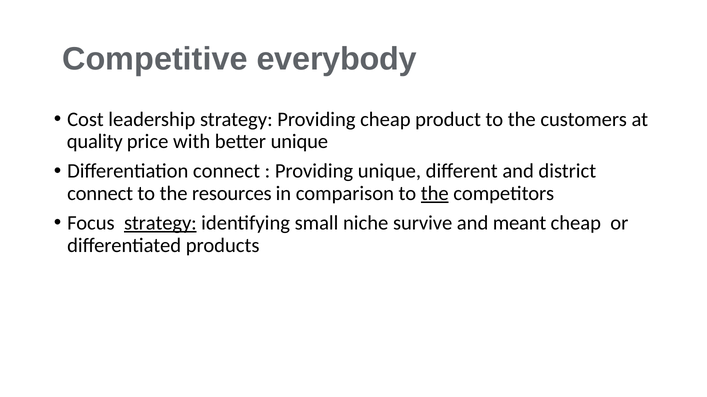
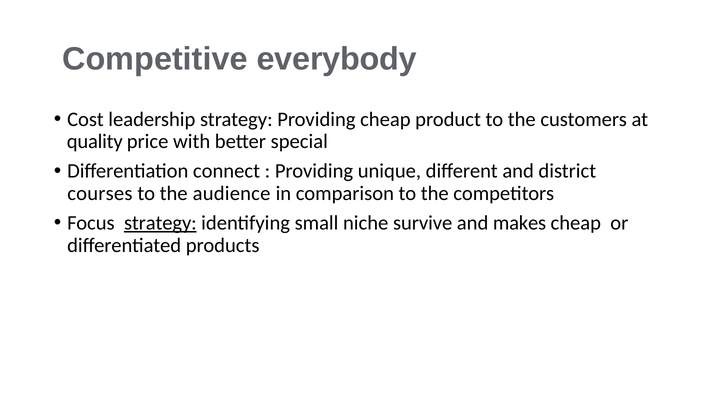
better unique: unique -> special (299, 142)
connect: connect -> courses (100, 194)
resources: resources -> audience (232, 194)
the underline: present -> none (435, 194)
meant: meant -> makes (520, 223)
